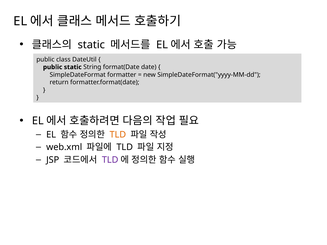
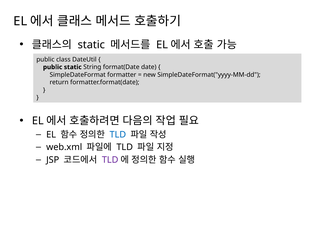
TLD colour: orange -> blue (118, 135)
